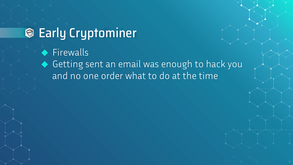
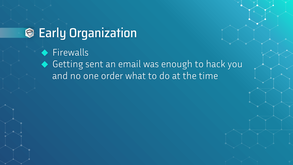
Cryptominer: Cryptominer -> Organization (103, 33)
